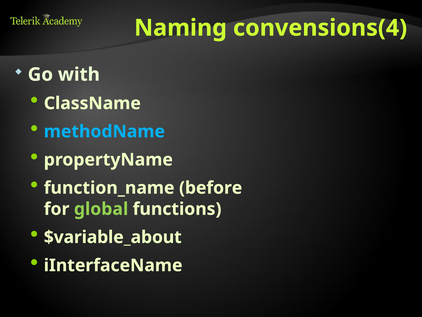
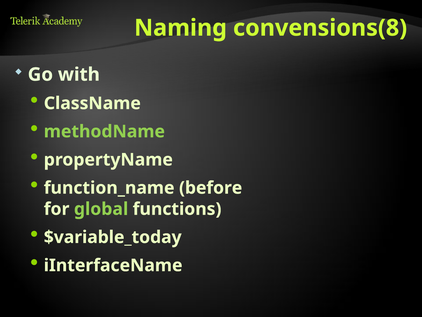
convensions(4: convensions(4 -> convensions(8 (320, 28)
methodName colour: light blue -> light green (104, 131)
$variable_about: $variable_about -> $variable_today (113, 237)
